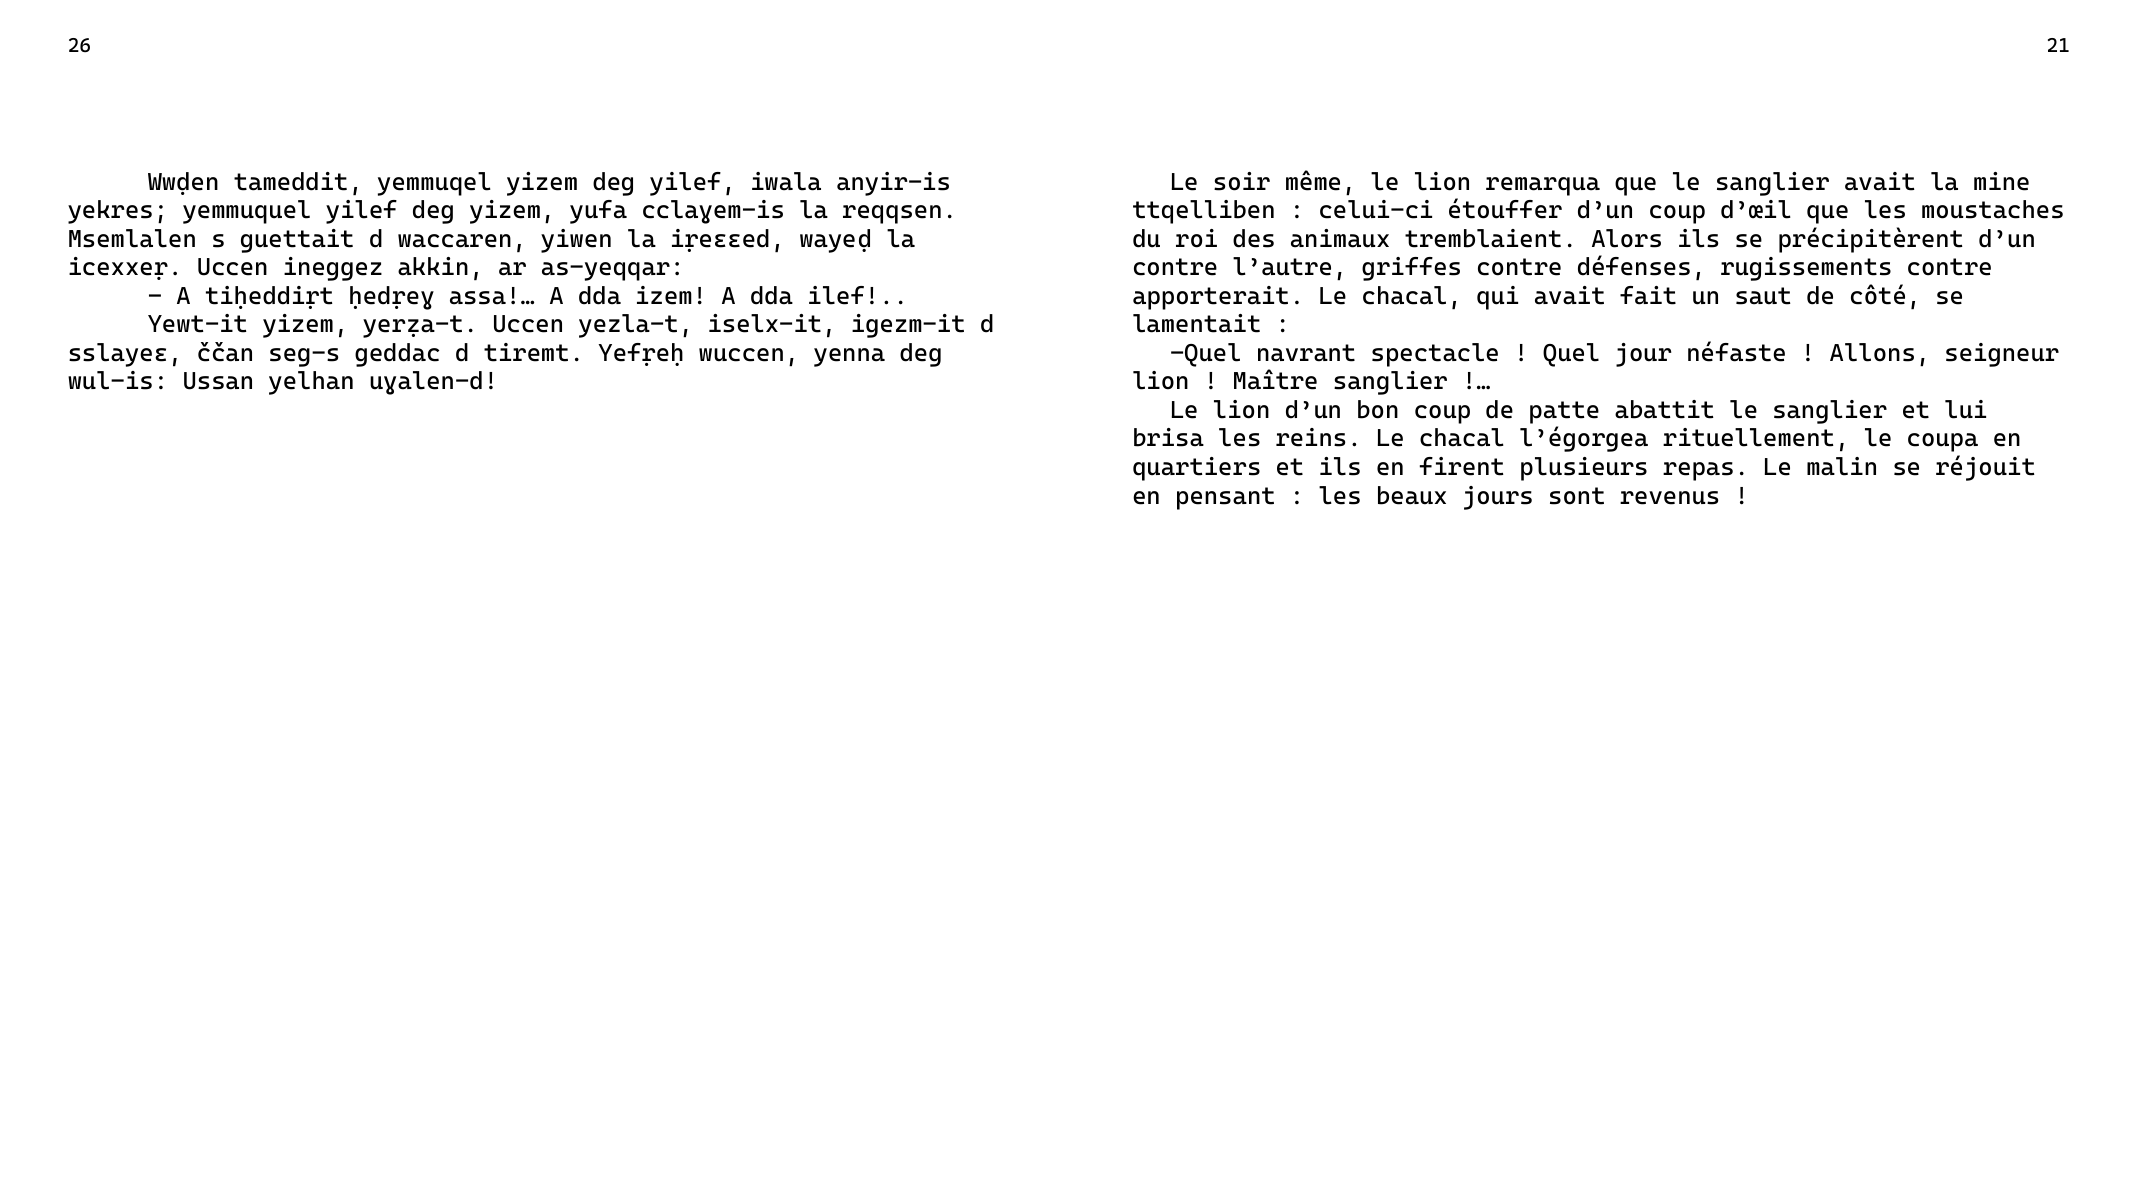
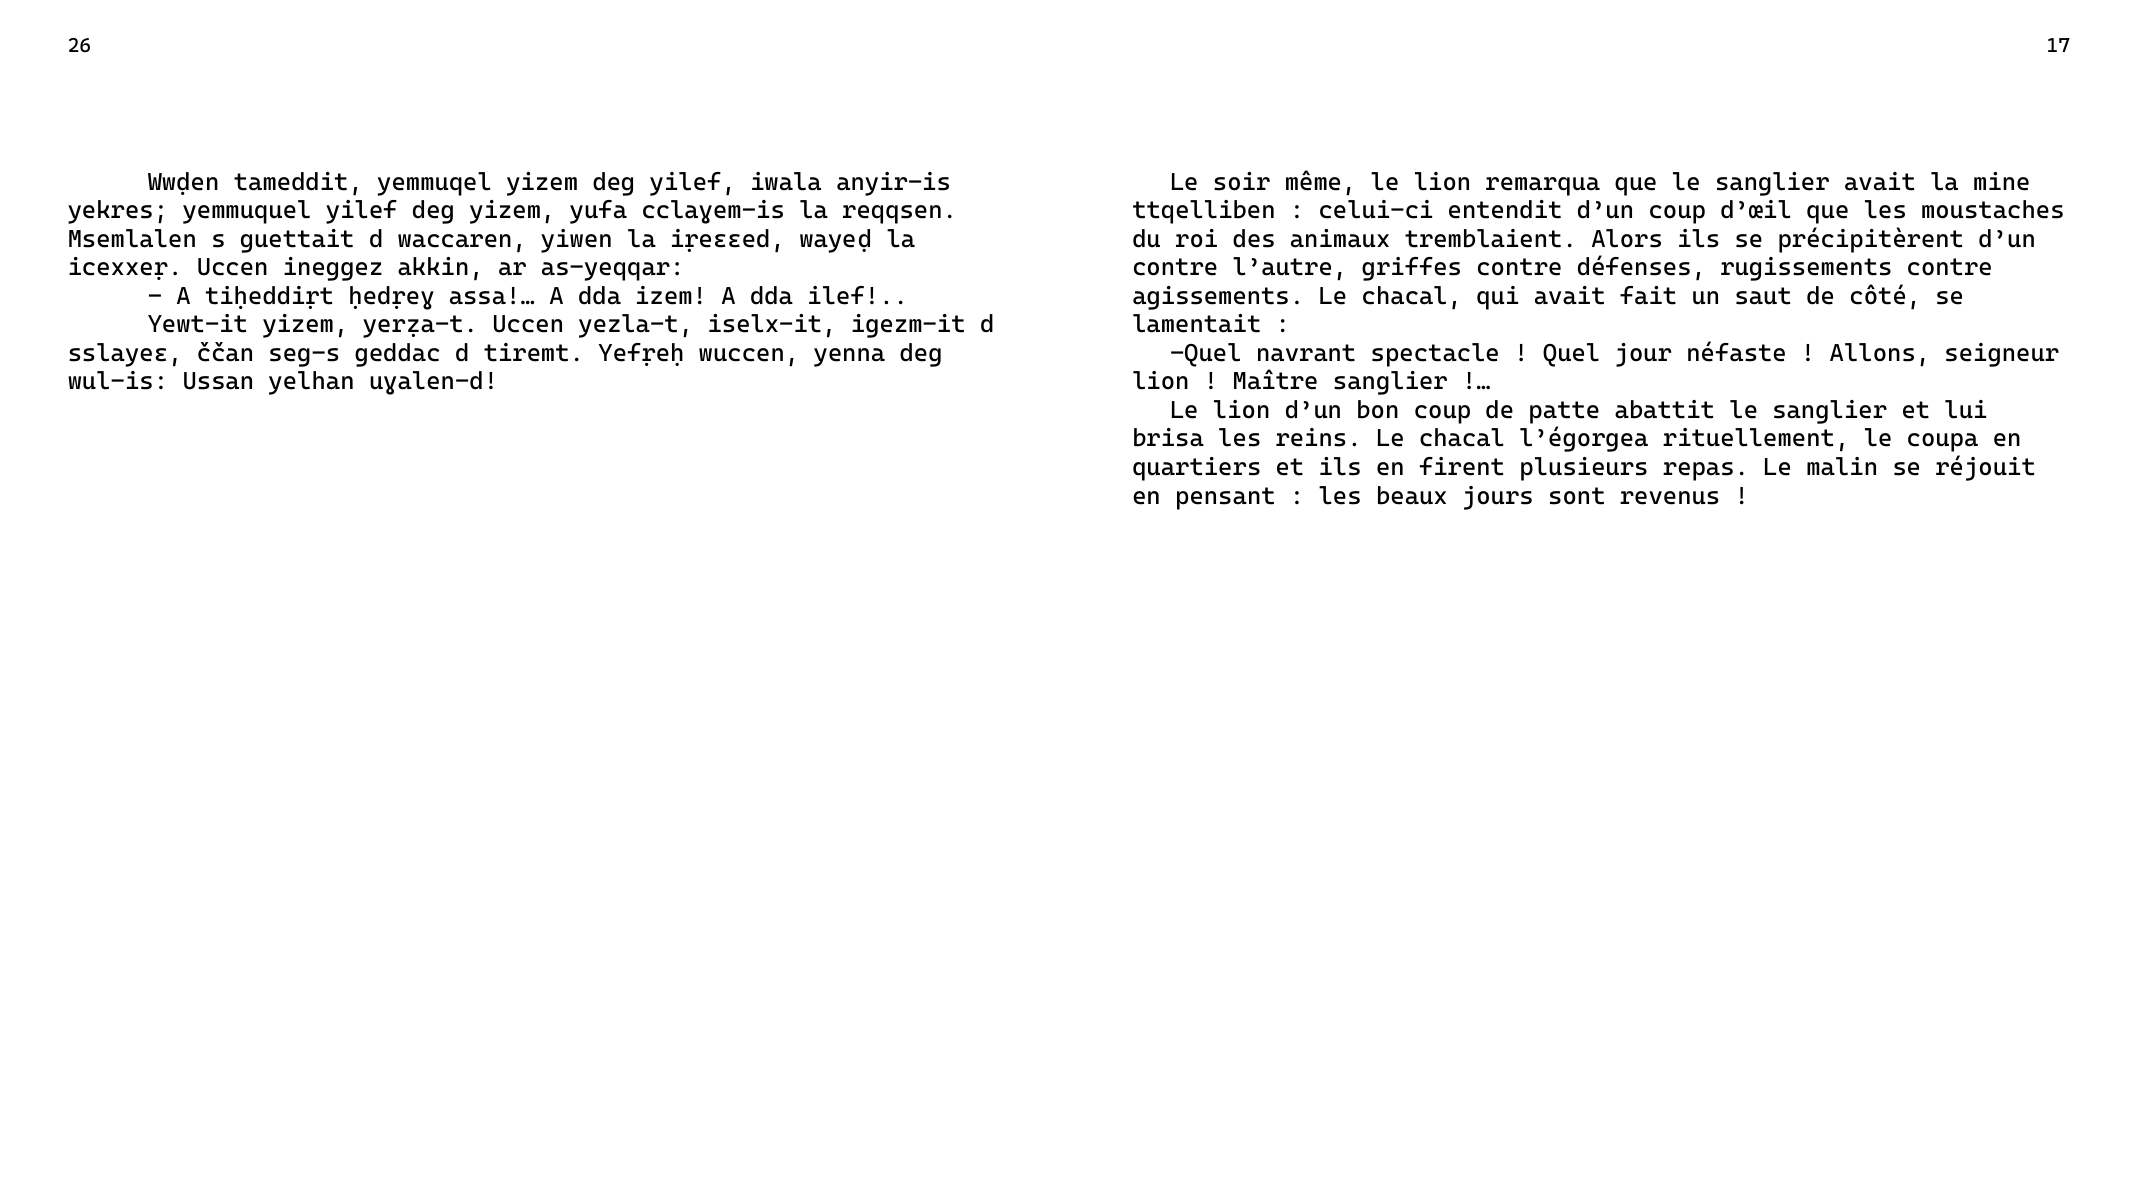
21: 21 -> 17 (2058, 46)
étouffer: étouffer -> entendit (1505, 211)
apporterait: apporterait -> agissements (1218, 296)
